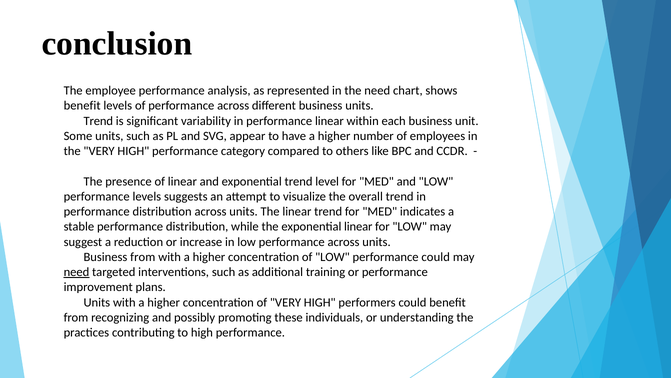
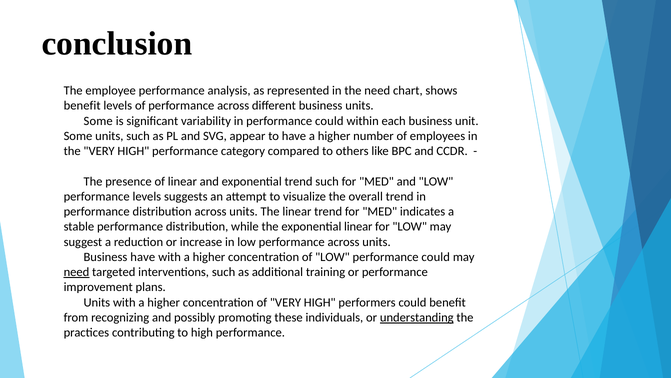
Trend: Trend -> Some (98, 121)
in performance linear: linear -> could (329, 121)
trend level: level -> such (327, 181)
Business from: from -> have (143, 257)
understanding underline: none -> present (417, 317)
